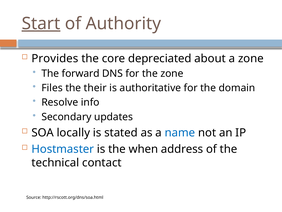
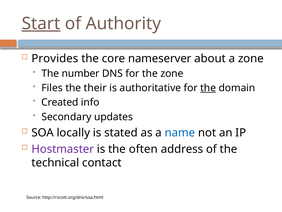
depreciated: depreciated -> nameserver (160, 58)
forward: forward -> number (81, 73)
the underline: none -> present (208, 88)
Resolve: Resolve -> Created (60, 102)
Hostmaster colour: blue -> purple (63, 149)
when: when -> often (143, 149)
